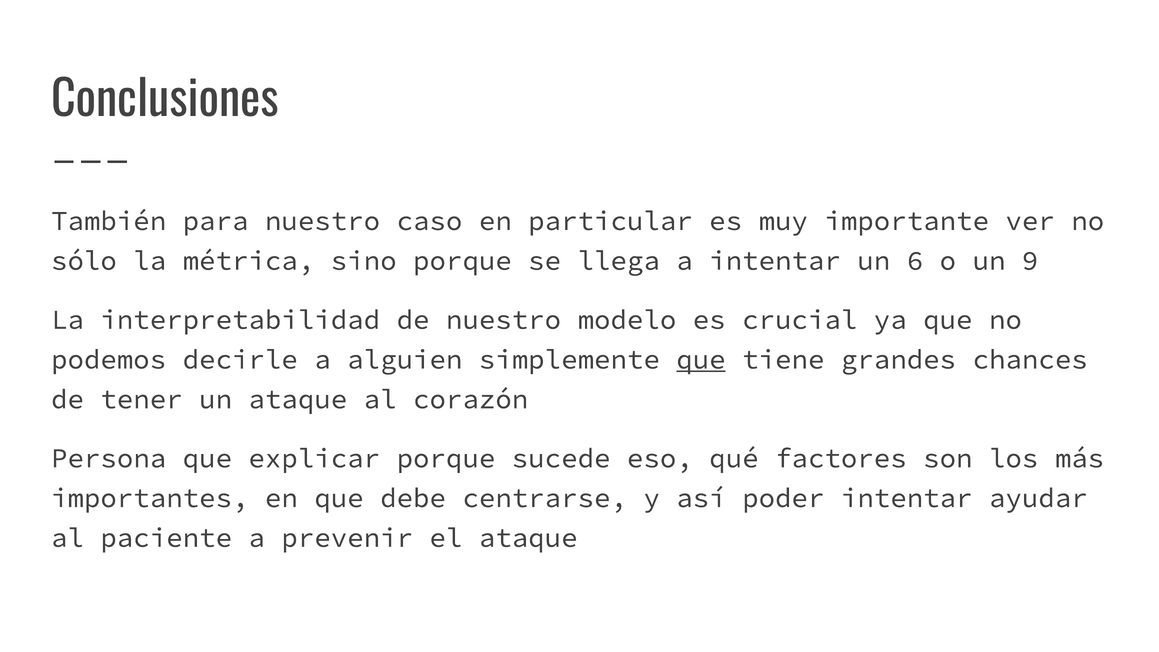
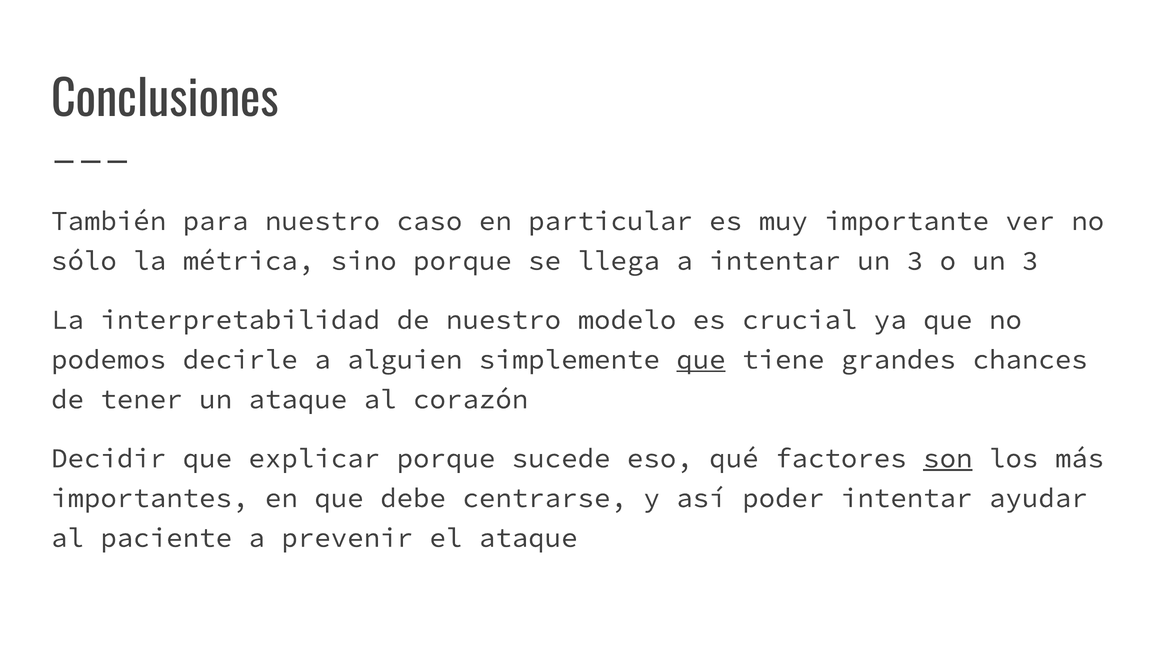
6: 6 -> 3 (915, 261)
o un 9: 9 -> 3 (1030, 261)
Persona: Persona -> Decidir (109, 458)
son underline: none -> present (948, 458)
